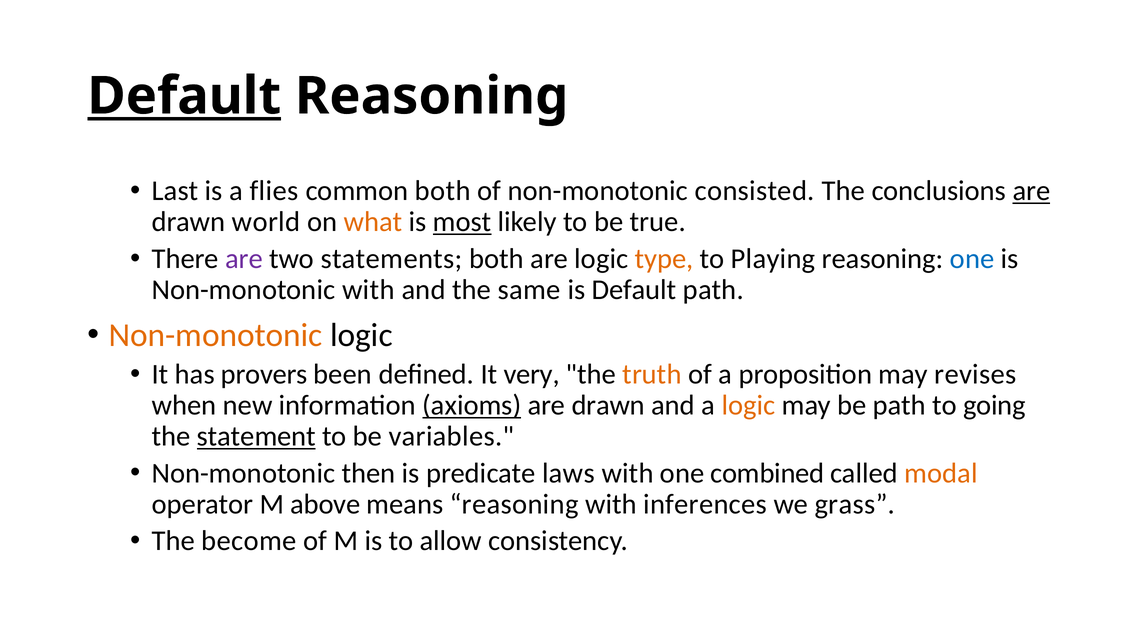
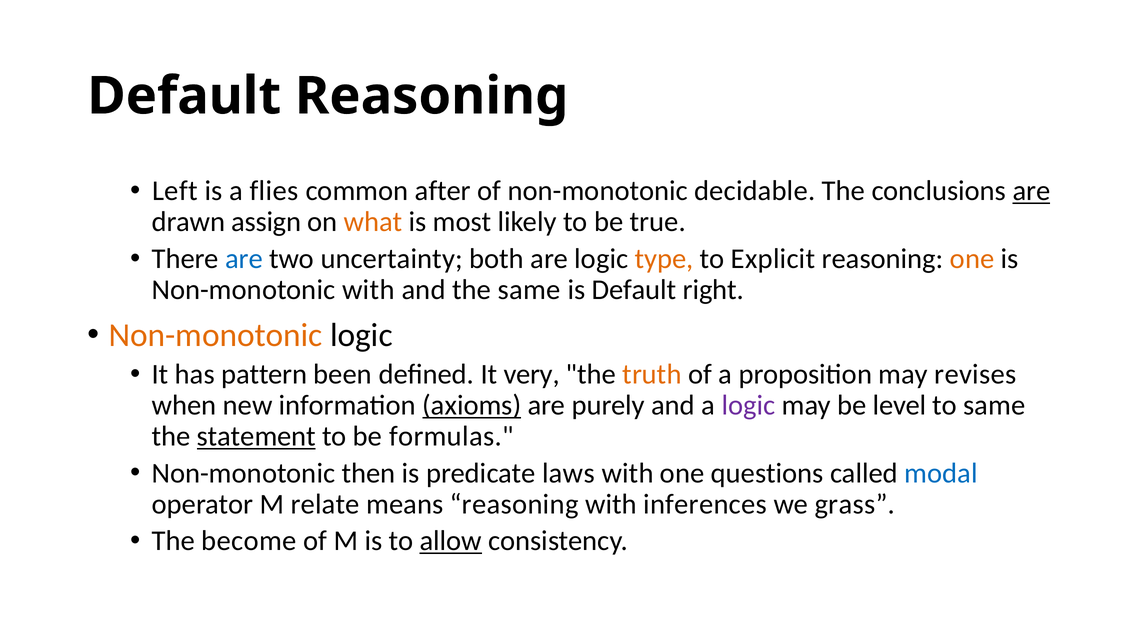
Default underline: present -> none (184, 96)
Last: Last -> Left (175, 191)
common both: both -> after (443, 191)
consisted: consisted -> decidable (755, 191)
world: world -> assign (266, 222)
most underline: present -> none (462, 222)
are colour: purple -> blue (244, 259)
statements: statements -> uncertainty (392, 259)
Playing: Playing -> Explicit (773, 259)
one colour: blue -> orange (972, 259)
Default path: path -> right (713, 290)
provers: provers -> pattern (264, 375)
drawn: drawn -> purely (608, 405)
logic colour: orange -> purple (748, 405)
be path: path -> level (900, 405)
to going: going -> same (994, 405)
variables: variables -> formulas (451, 436)
combined: combined -> questions (767, 473)
modal colour: orange -> blue (941, 473)
above: above -> relate (325, 504)
allow underline: none -> present (451, 541)
